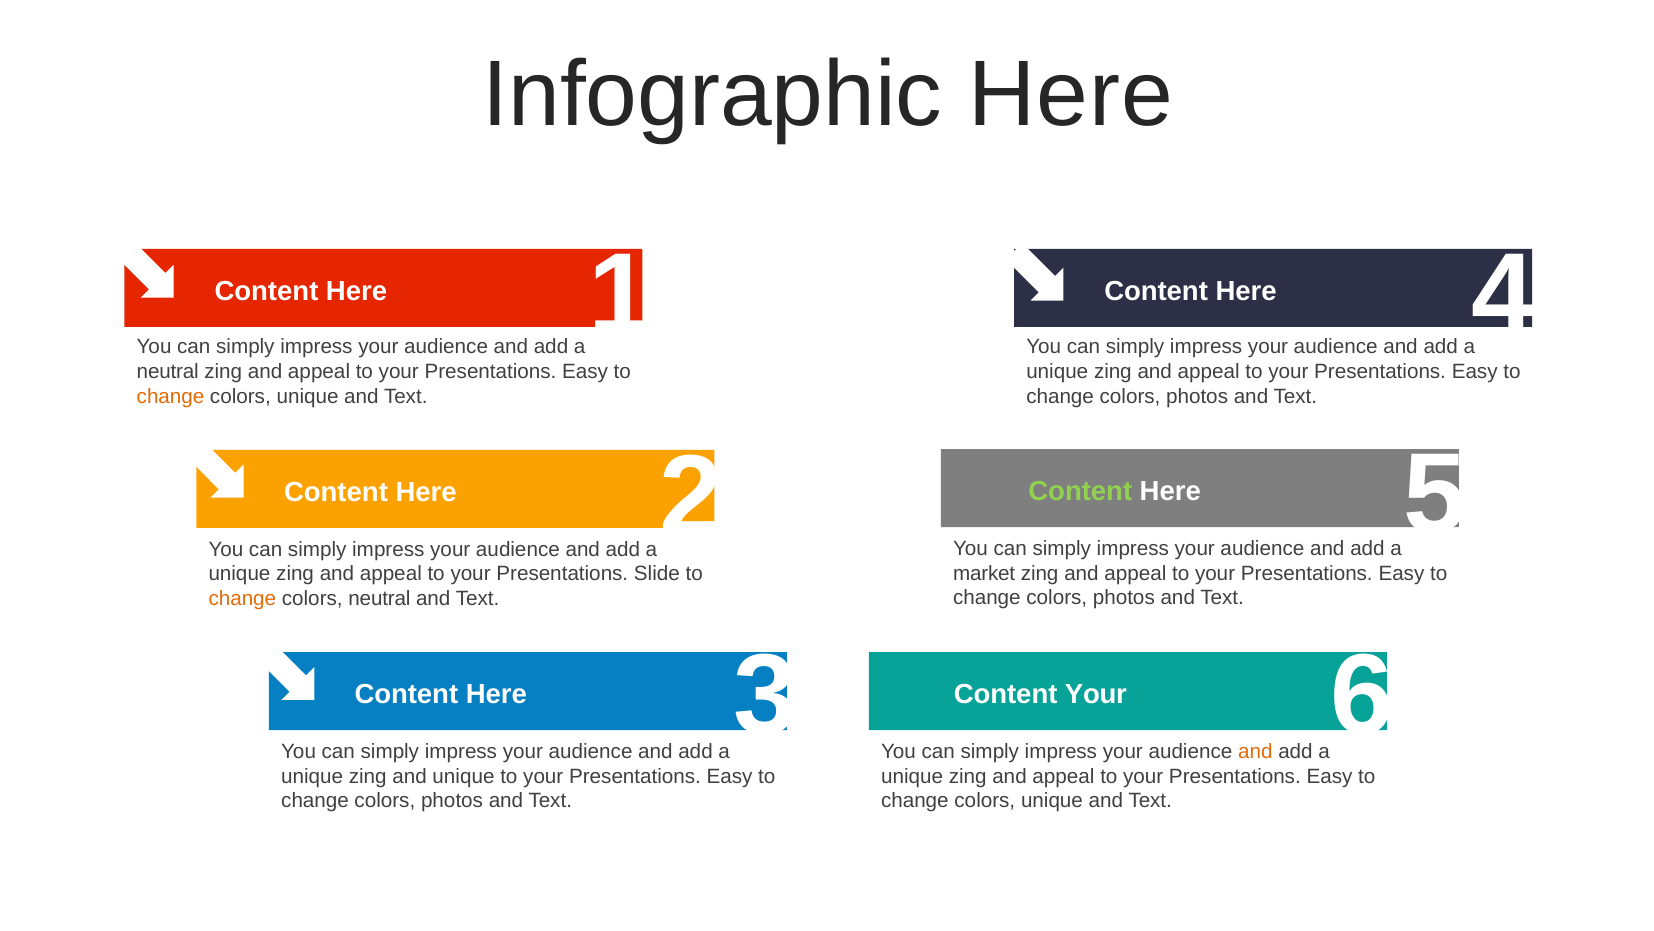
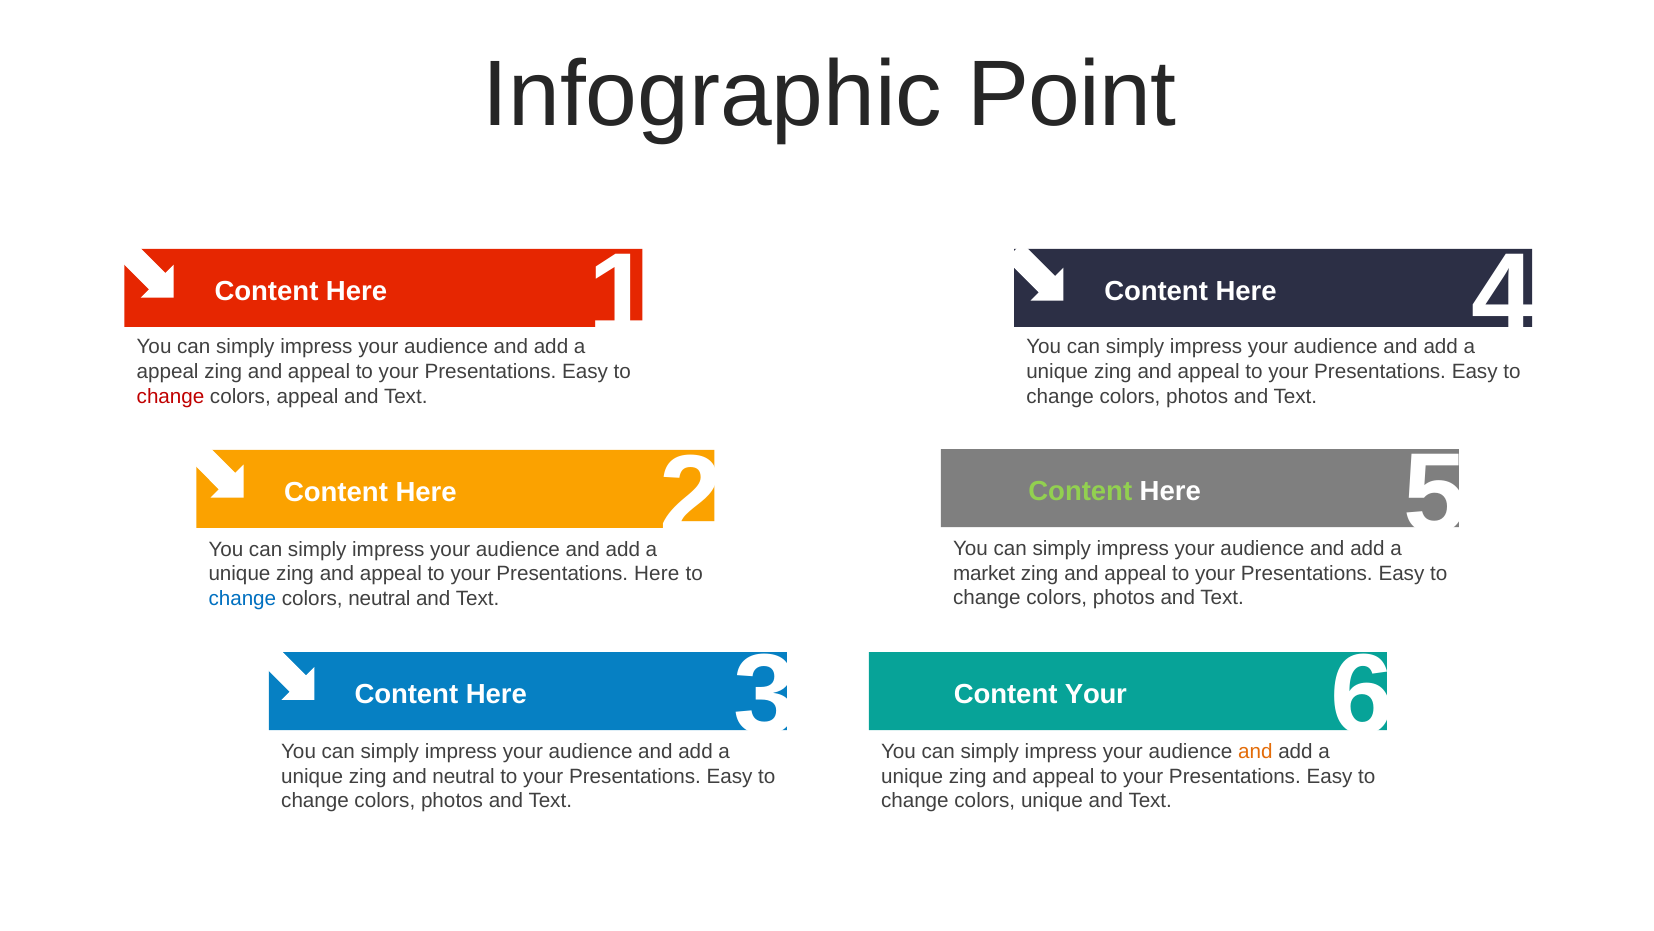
Infographic Here: Here -> Point (1072, 95)
neutral: neutral -> appeal (168, 371)
change colour: orange -> red (171, 396)
unique: unique -> appeal (308, 396)
Presentations Slide: Slide -> Here (657, 574)
change colour: orange -> blue (242, 598)
and unique: unique -> neutral (464, 776)
